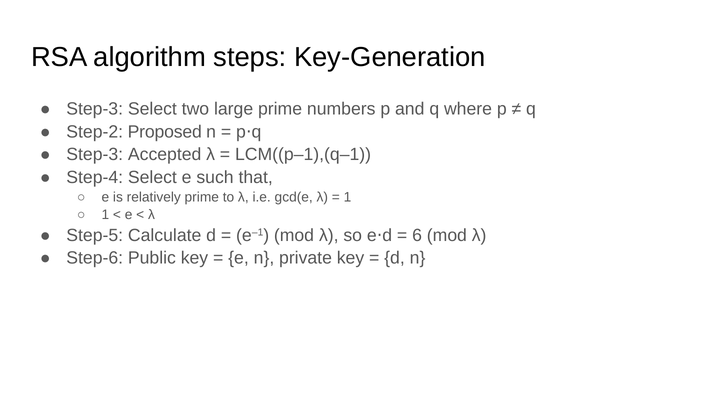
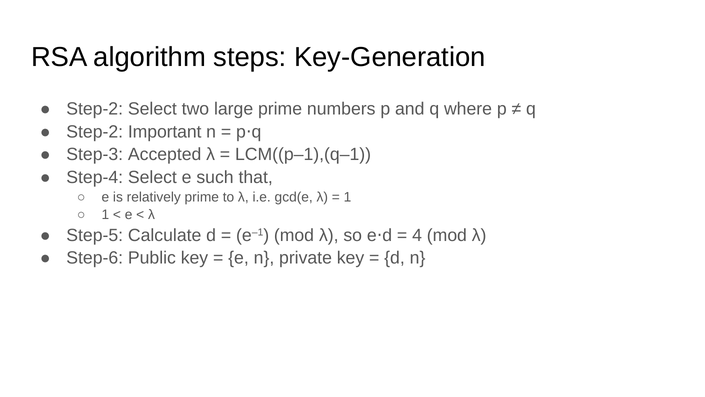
Step-3: Step-3 -> Step-2 (95, 109)
Proposed: Proposed -> Important (165, 132)
6: 6 -> 4 (417, 235)
